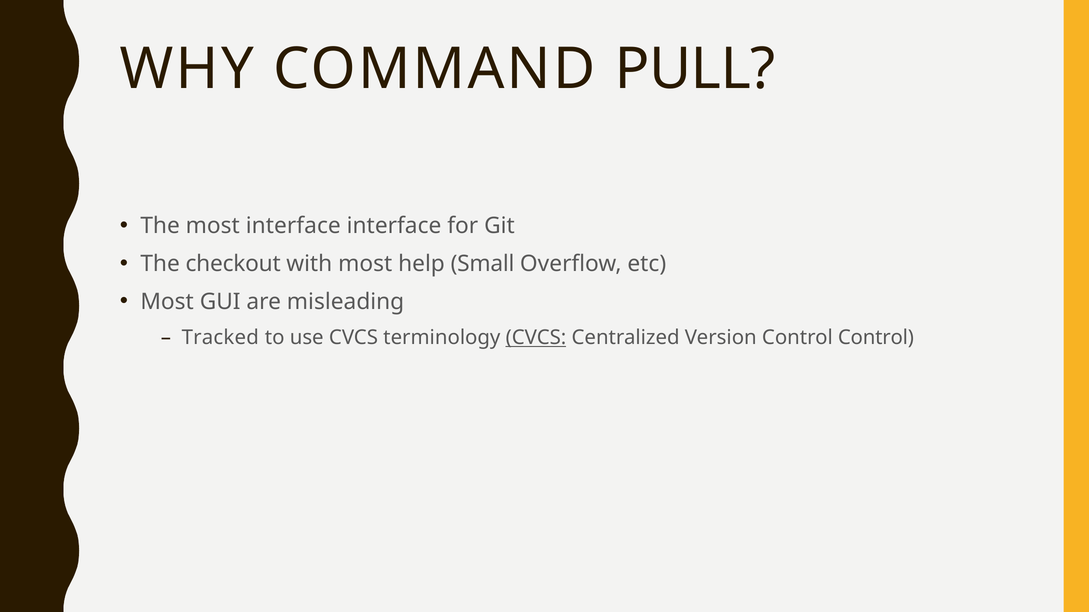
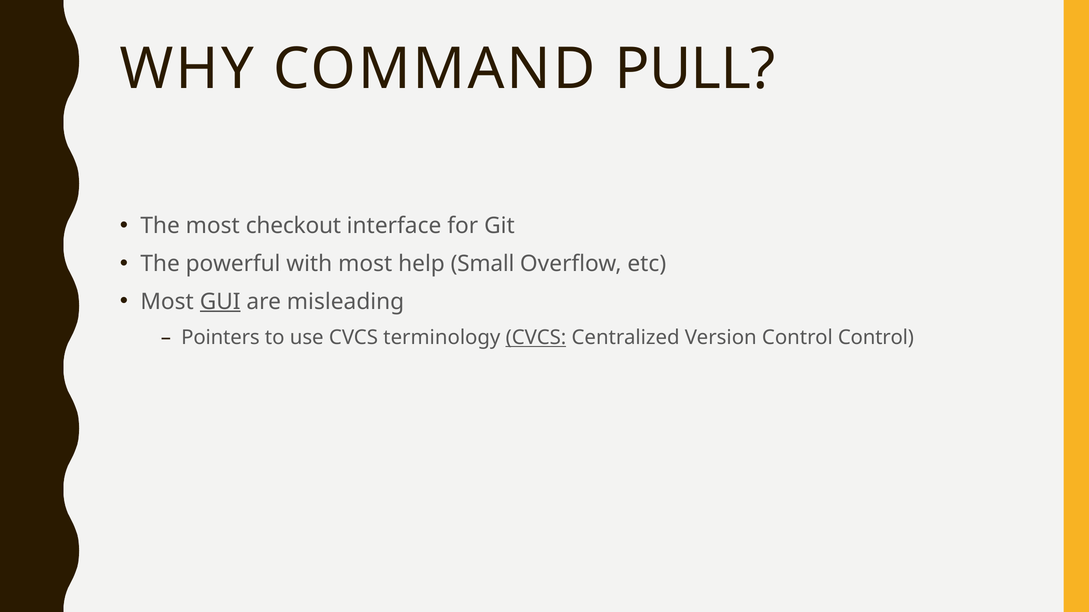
most interface: interface -> checkout (293, 226)
checkout: checkout -> powerful (233, 264)
GUI underline: none -> present (220, 302)
Tracked: Tracked -> Pointers (220, 338)
